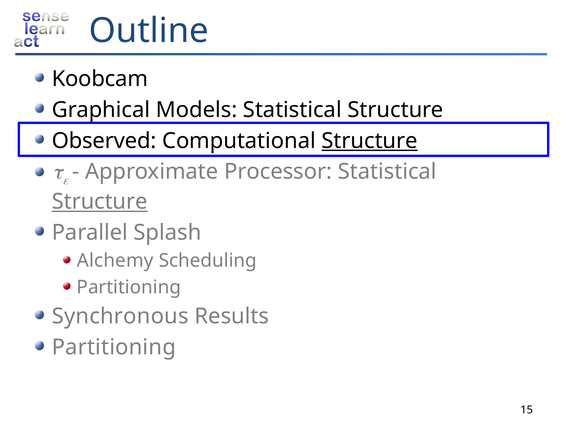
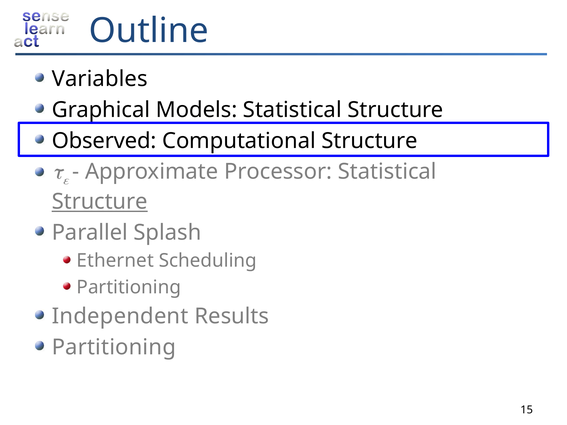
Koobcam: Koobcam -> Variables (100, 79)
Structure underline: present -> none (370, 141)
Alchemy: Alchemy -> Ethernet (115, 261)
Synchronous: Synchronous -> Independent (120, 317)
